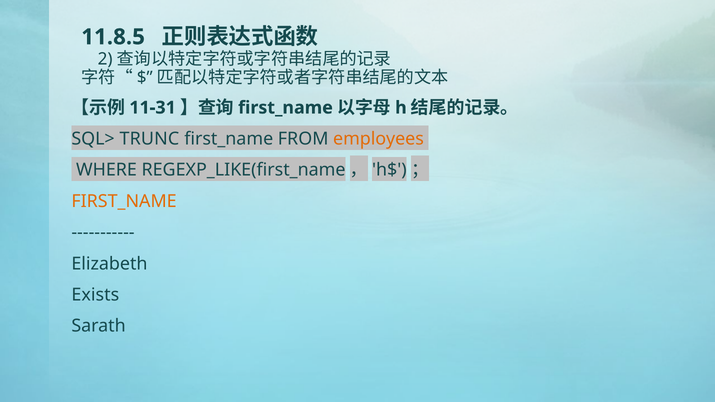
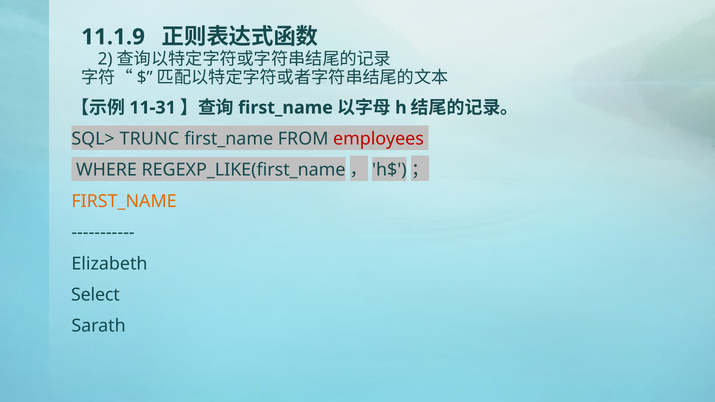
11.8.5: 11.8.5 -> 11.1.9 (113, 37)
employees colour: orange -> red (378, 139)
Exists: Exists -> Select (95, 295)
